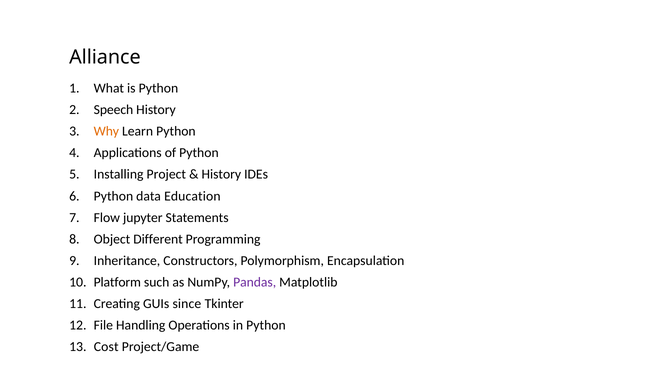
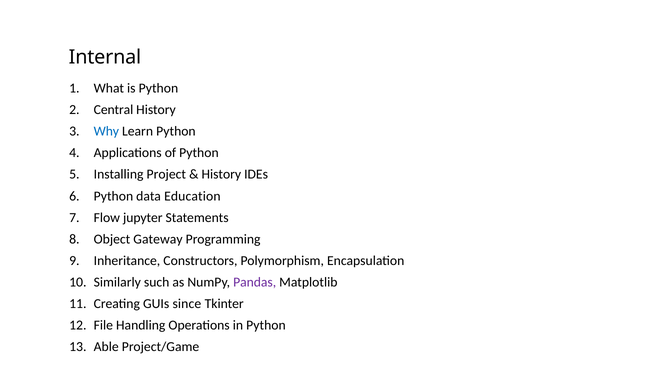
Alliance: Alliance -> Internal (105, 57)
Speech: Speech -> Central (113, 110)
Why colour: orange -> blue (106, 132)
Different: Different -> Gateway (158, 239)
Platform: Platform -> Similarly (117, 283)
Cost: Cost -> Able (106, 347)
